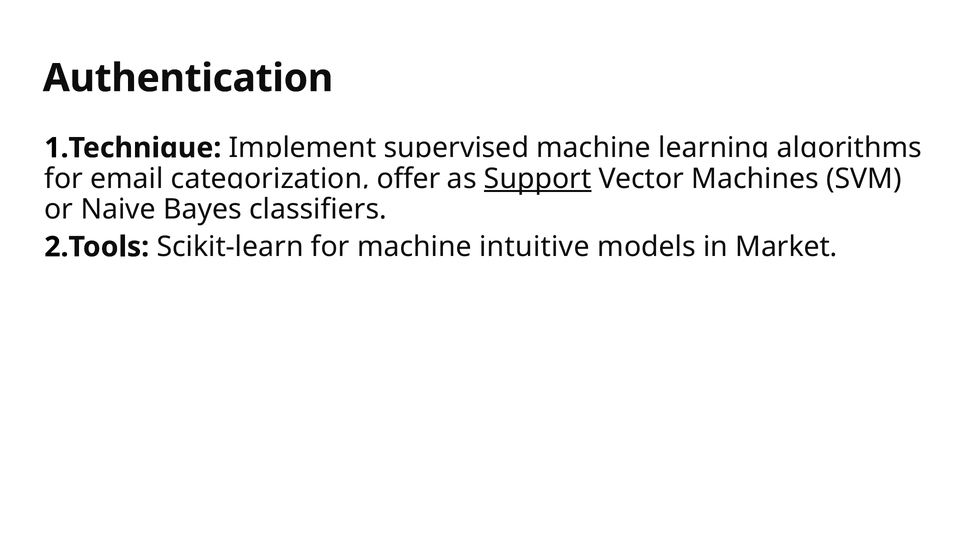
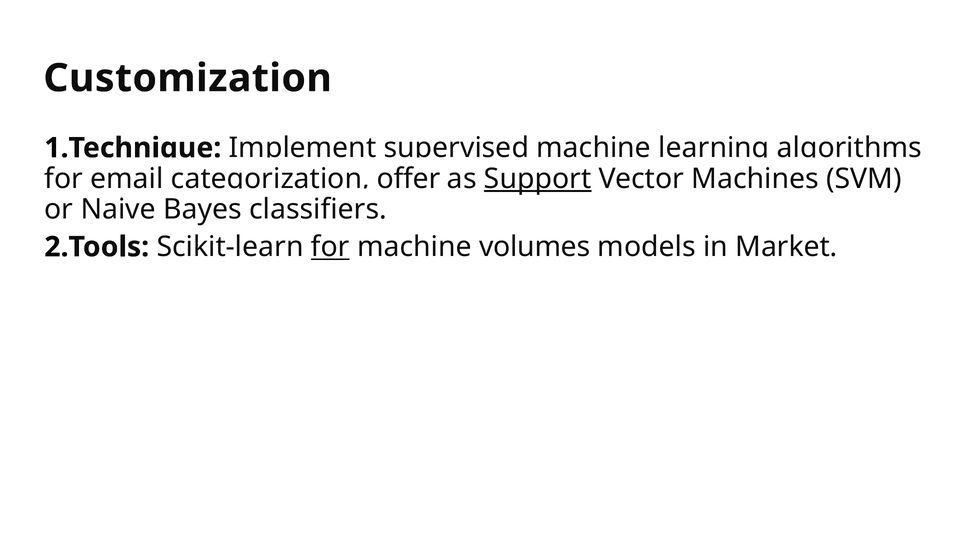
Authentication: Authentication -> Customization (188, 78)
for underline: none -> present (330, 247)
intuitive: intuitive -> volumes (535, 247)
